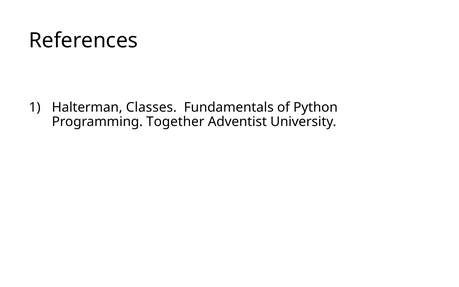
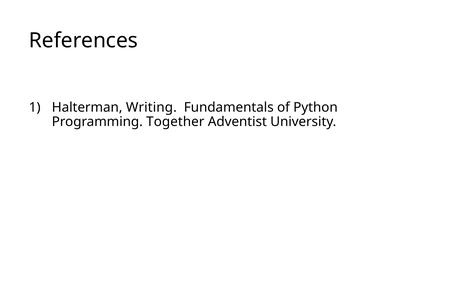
Classes: Classes -> Writing (151, 107)
